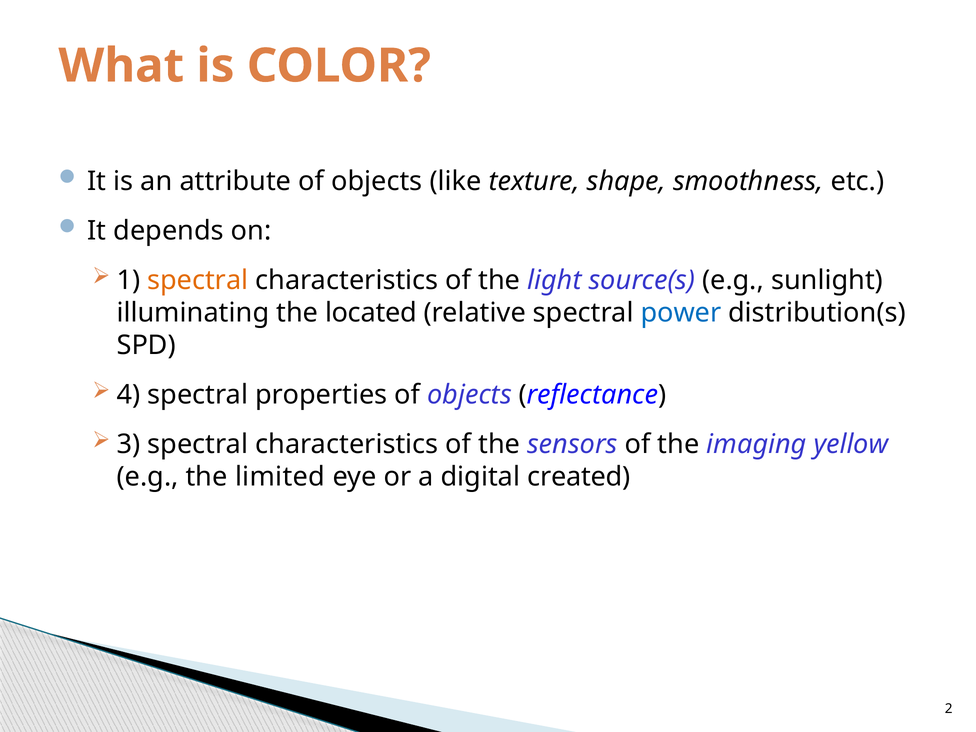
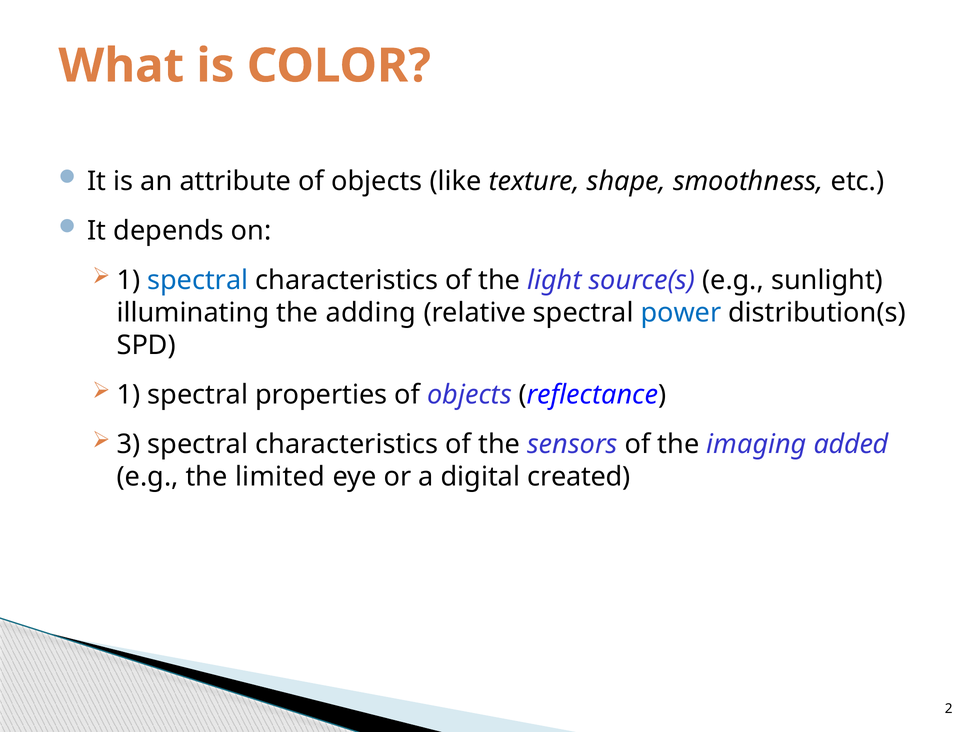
spectral colour: orange -> blue (198, 280)
located: located -> adding (371, 313)
4: 4 -> 1 (129, 395)
yellow: yellow -> added (851, 444)
